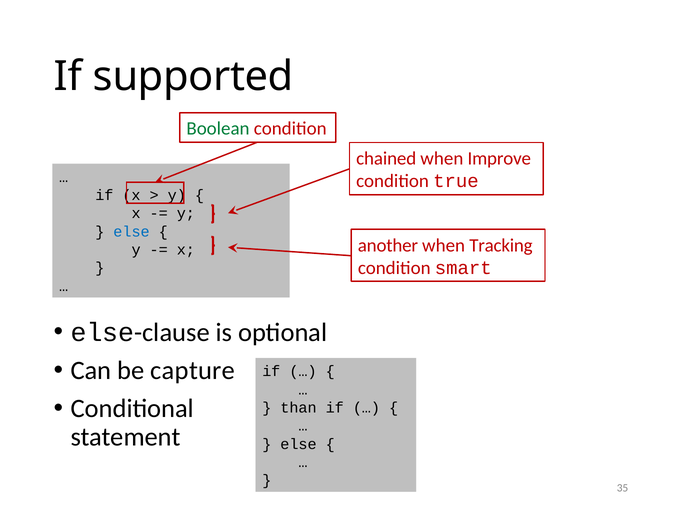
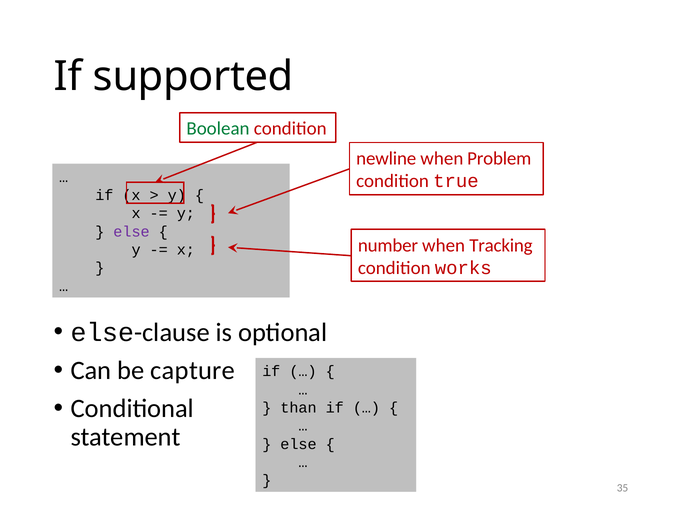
chained: chained -> newline (386, 159)
Improve: Improve -> Problem (499, 159)
else colour: blue -> purple (132, 232)
another: another -> number (388, 246)
smart: smart -> works (463, 268)
